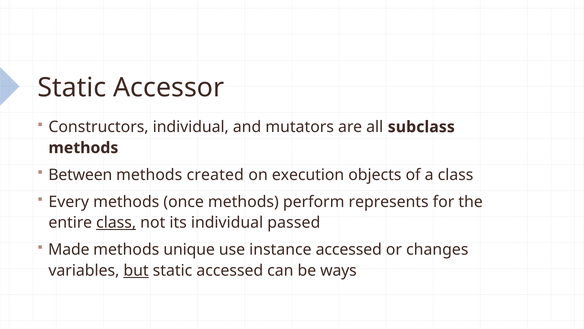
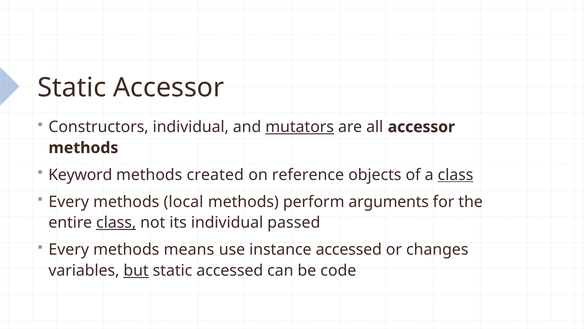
mutators underline: none -> present (300, 127)
all subclass: subclass -> accessor (421, 127)
Between: Between -> Keyword (80, 175)
execution: execution -> reference (308, 175)
class underline: none -> present (456, 175)
once: once -> local (184, 202)
represents: represents -> arguments (389, 202)
Made: Made -> Every (69, 249)
unique: unique -> means (189, 249)
ways: ways -> code (338, 270)
